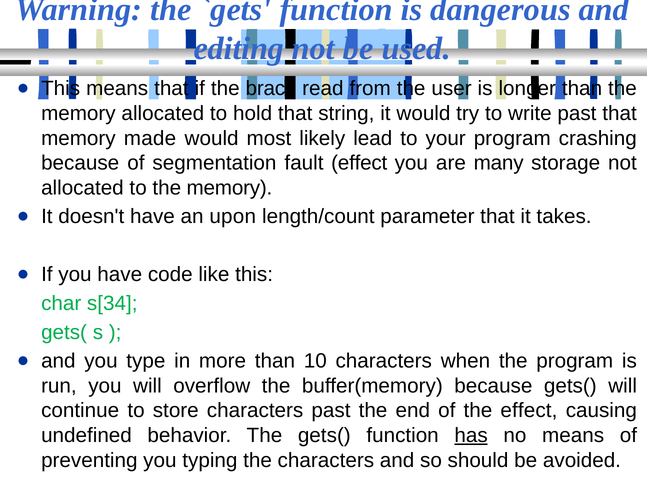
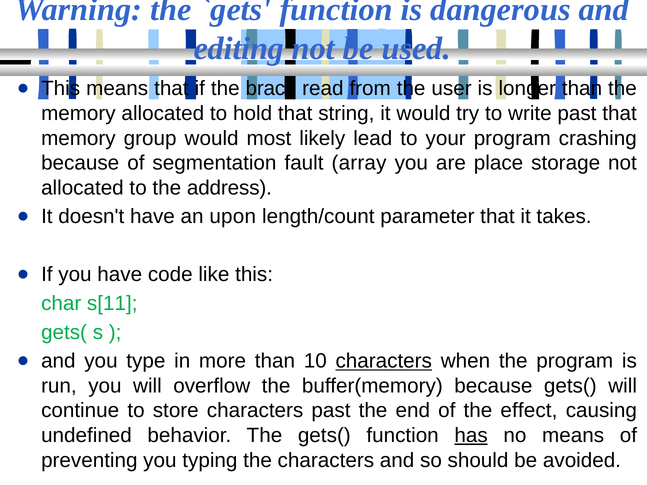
made: made -> group (150, 138)
fault effect: effect -> array (359, 163)
many: many -> place (499, 163)
to the memory: memory -> address (229, 188)
s[34: s[34 -> s[11 (112, 303)
characters underline: none -> present (384, 361)
